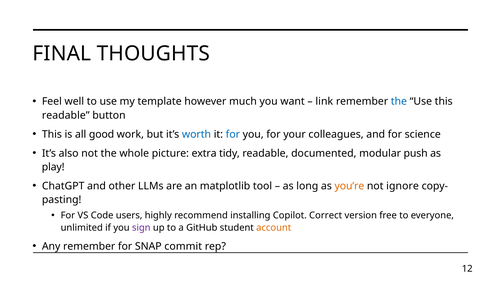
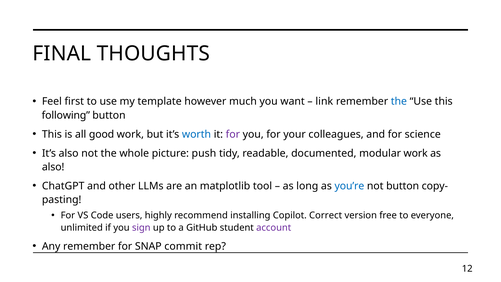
well: well -> first (74, 101)
readable: readable -> following (66, 115)
for colour: blue -> purple (233, 134)
extra: extra -> push (204, 153)
modular push: push -> work (416, 153)
play: play -> also (53, 167)
you’re colour: orange -> blue (349, 186)
not ignore: ignore -> button (403, 186)
account colour: orange -> purple (274, 228)
